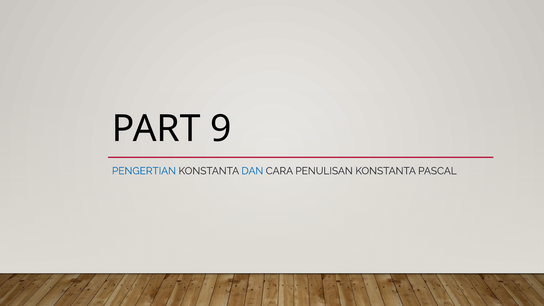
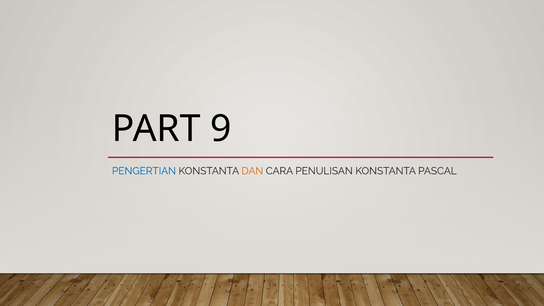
DAN colour: blue -> orange (252, 171)
